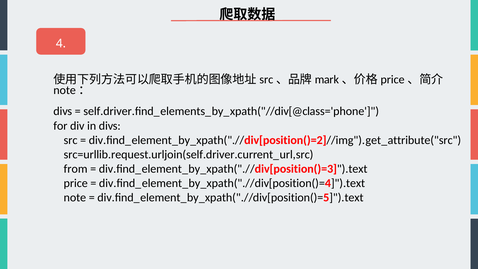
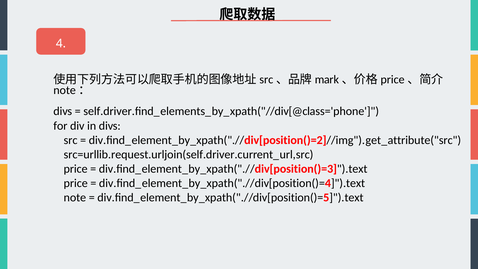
from: from -> price (76, 169)
